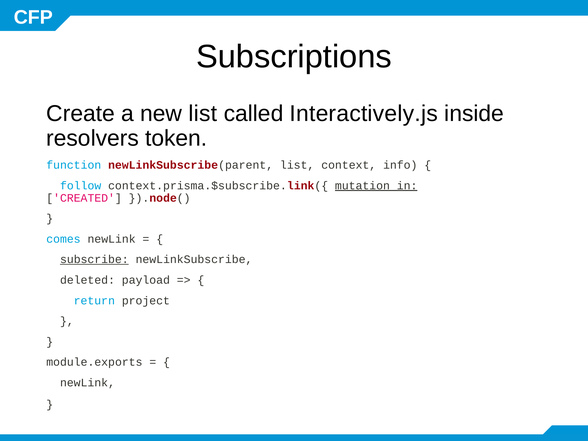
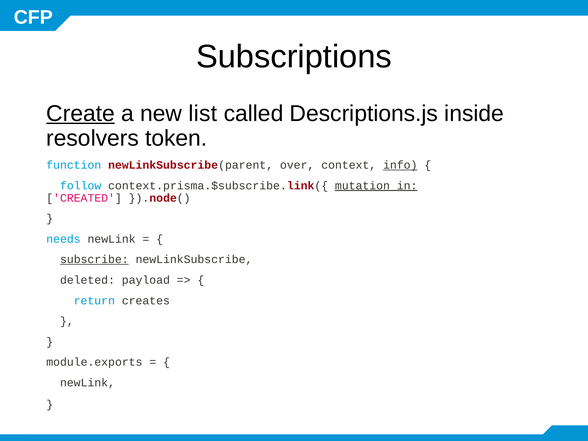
Create underline: none -> present (81, 114)
Interactively.js: Interactively.js -> Descriptions.js (364, 114)
newLinkSubscribe(parent list: list -> over (297, 165)
info underline: none -> present (400, 165)
comes: comes -> needs (63, 239)
project: project -> creates (146, 301)
